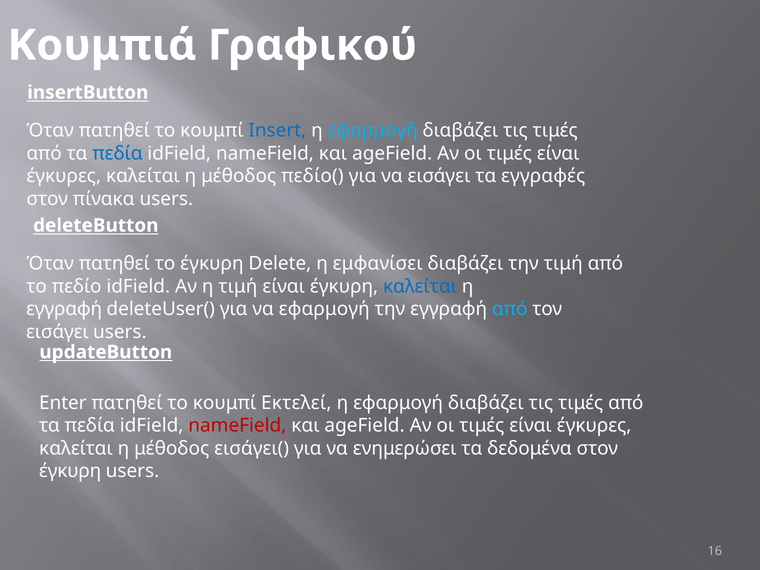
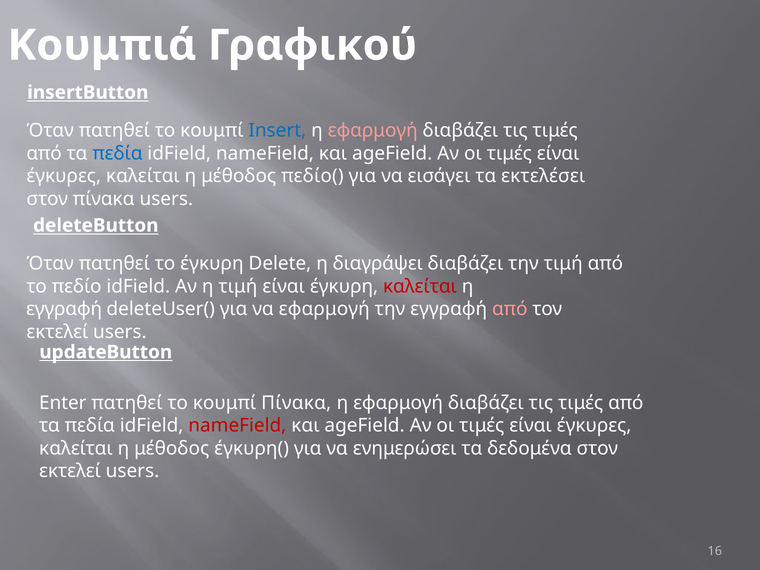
εφαρμογή colour: light blue -> pink (373, 130)
εγγραφές: εγγραφές -> εκτελέσει (543, 176)
εμφανίσει: εμφανίσει -> διαγράψει (378, 263)
καλείται colour: blue -> red (420, 286)
από colour: light blue -> pink (510, 309)
εισάγει: εισάγει -> εκτελεί (57, 332)
κουμπί Εκτελεί: Εκτελεί -> Πίνακα (296, 403)
εισάγει(: εισάγει( -> έγκυρη( (252, 448)
έγκυρη: έγκυρη -> εκτελεί (70, 471)
